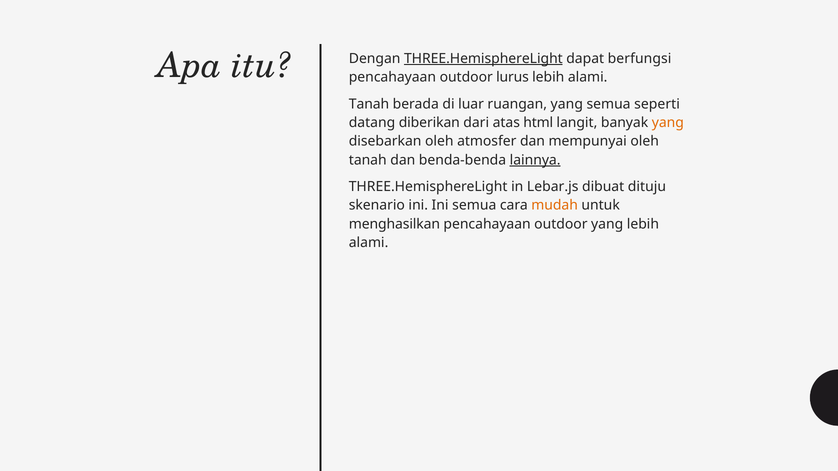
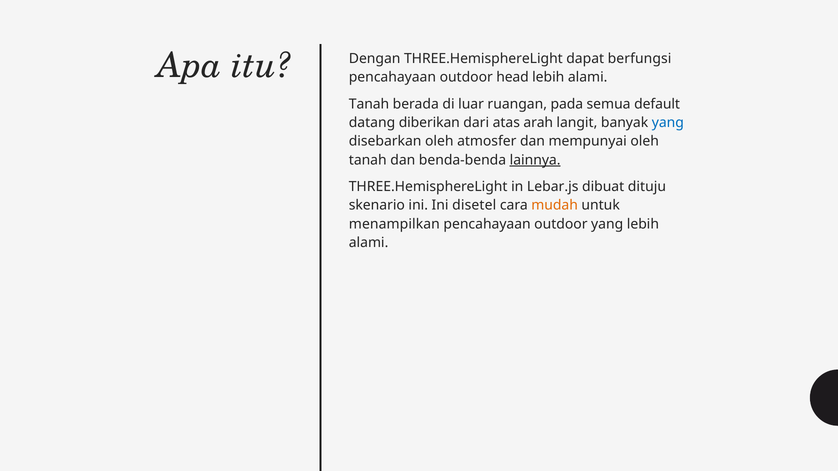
THREE.HemisphereLight underline: present -> none (483, 59)
lurus: lurus -> head (513, 77)
ruangan yang: yang -> pada (567, 104)
seperti: seperti -> default (657, 104)
html: html -> arah (538, 123)
yang colour: orange -> blue (668, 123)
Ini semua: semua -> disetel (474, 206)
menghasilkan: menghasilkan -> menampilkan (394, 224)
